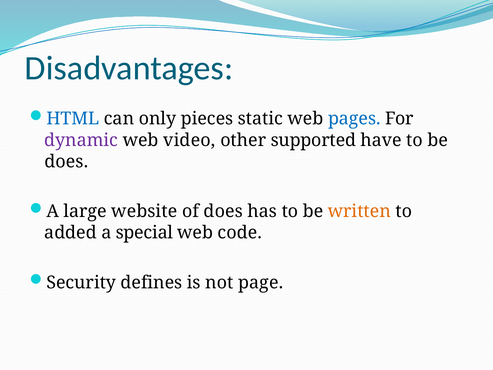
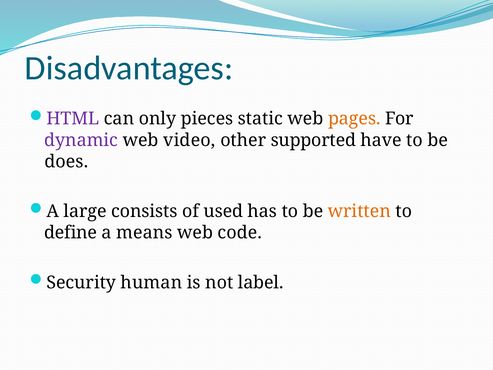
HTML colour: blue -> purple (73, 119)
pages colour: blue -> orange (354, 119)
website: website -> consists (144, 211)
of does: does -> used (223, 211)
added: added -> define (71, 233)
special: special -> means (144, 233)
defines: defines -> human (151, 282)
page: page -> label (261, 282)
